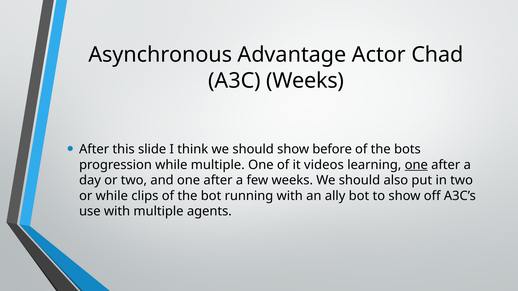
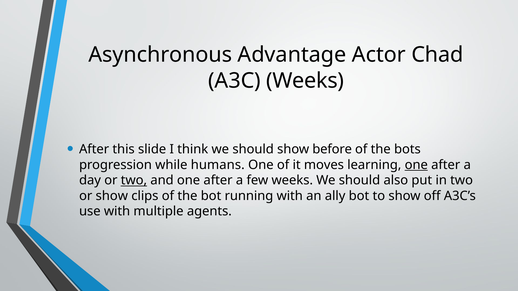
while multiple: multiple -> humans (218, 165)
videos: videos -> moves (324, 165)
two underline: none -> present (134, 181)
or while: while -> show (112, 196)
